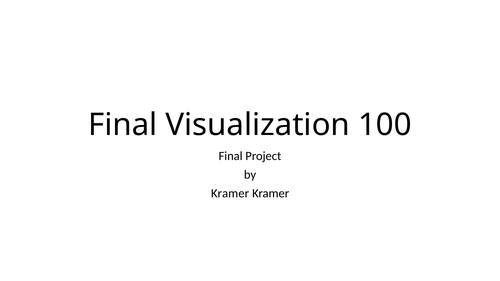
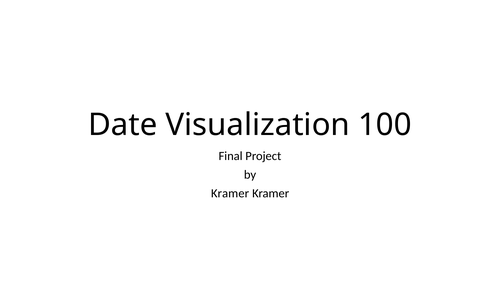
Final: Final -> Date (123, 125)
